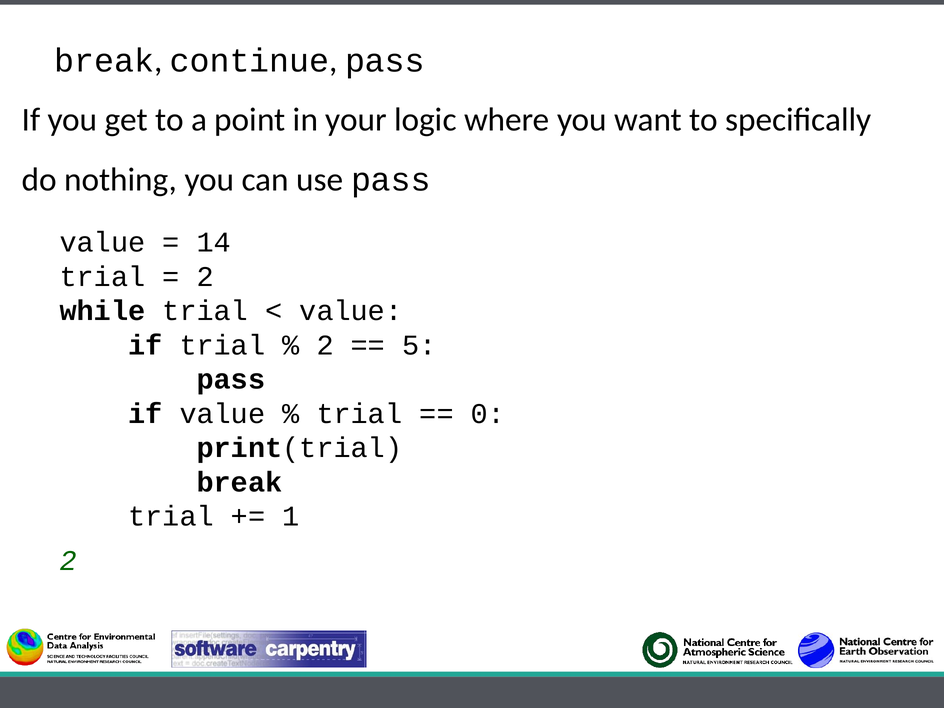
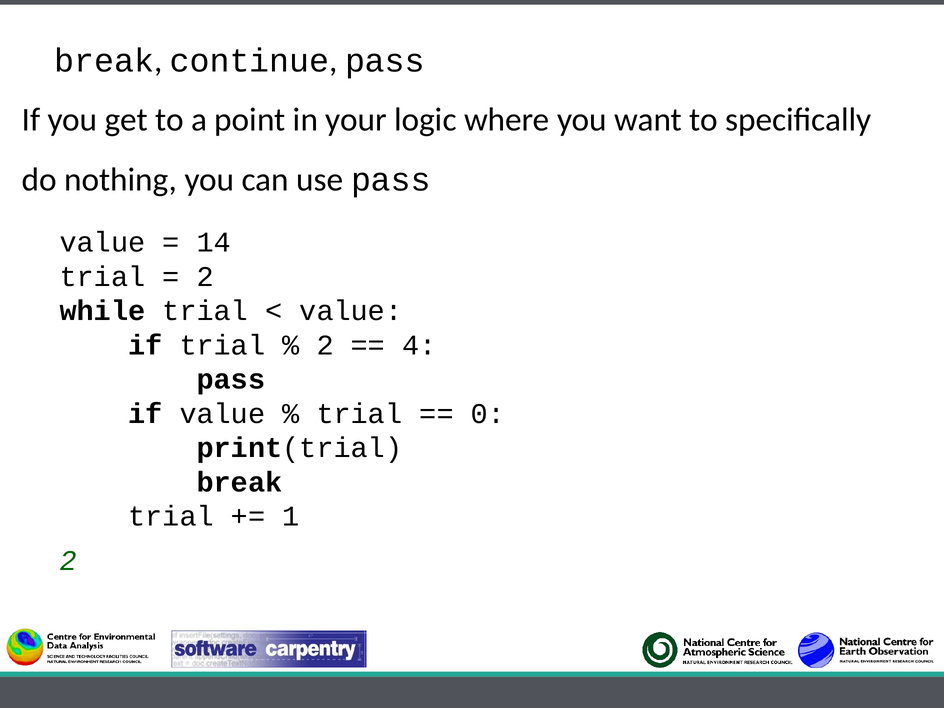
5: 5 -> 4 (419, 345)
